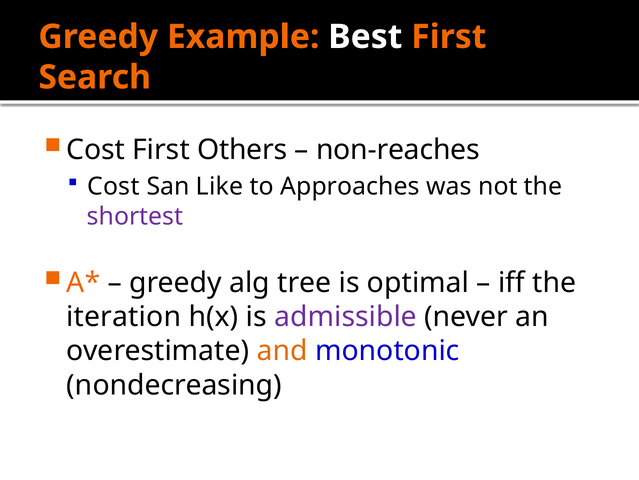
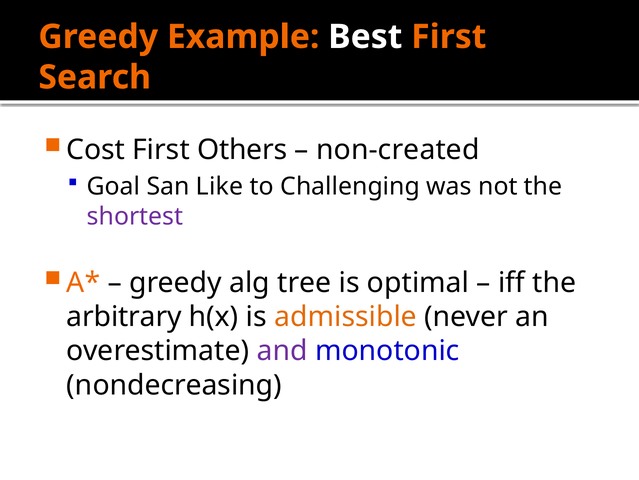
non-reaches: non-reaches -> non-created (398, 149)
Cost: Cost -> Goal (114, 186)
Approaches: Approaches -> Challenging (350, 186)
iteration: iteration -> arbitrary (124, 316)
admissible colour: purple -> orange (346, 316)
and colour: orange -> purple (282, 350)
